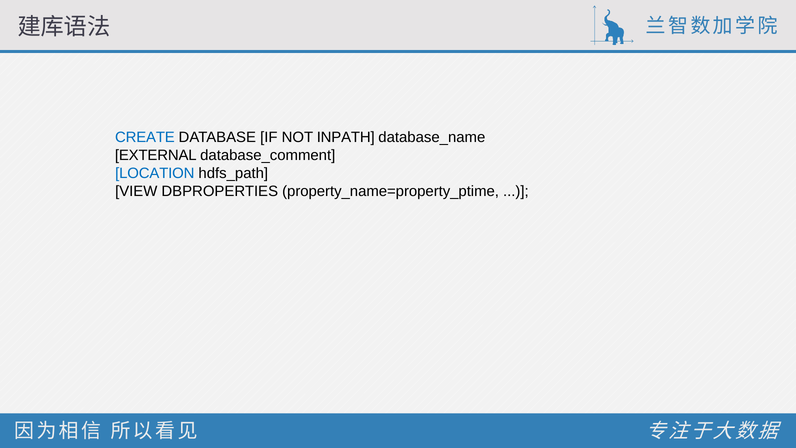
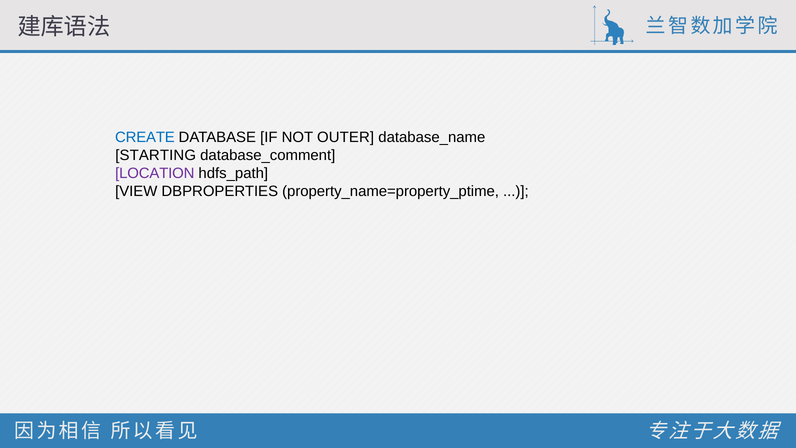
INPATH: INPATH -> OUTER (346, 137)
EXTERNAL: EXTERNAL -> STARTING (156, 155)
LOCATION colour: blue -> purple (155, 173)
